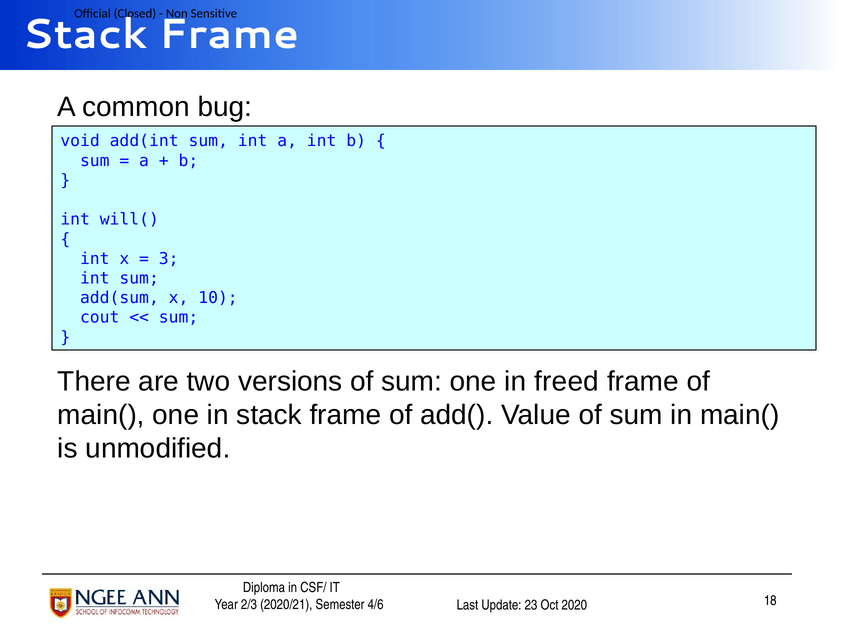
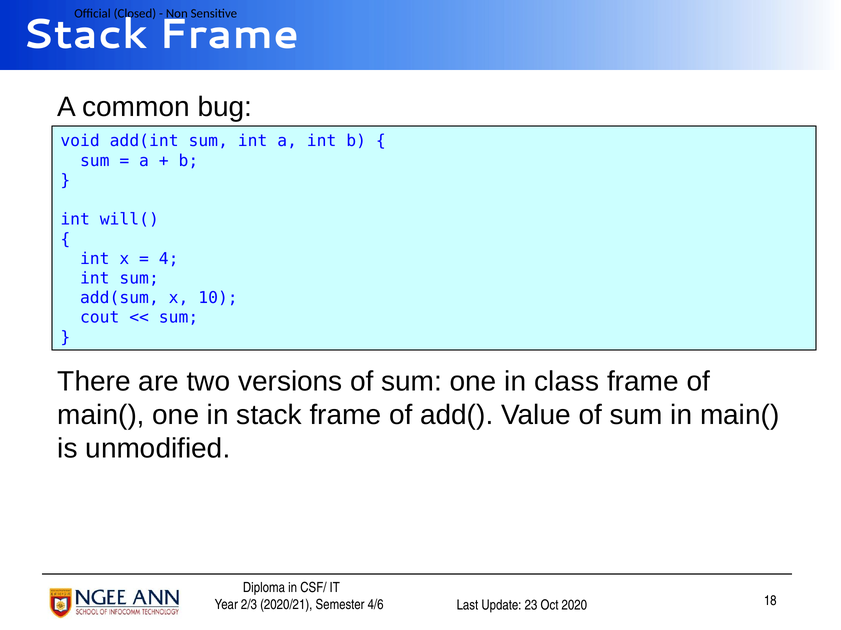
3: 3 -> 4 (169, 259)
freed: freed -> class (567, 382)
